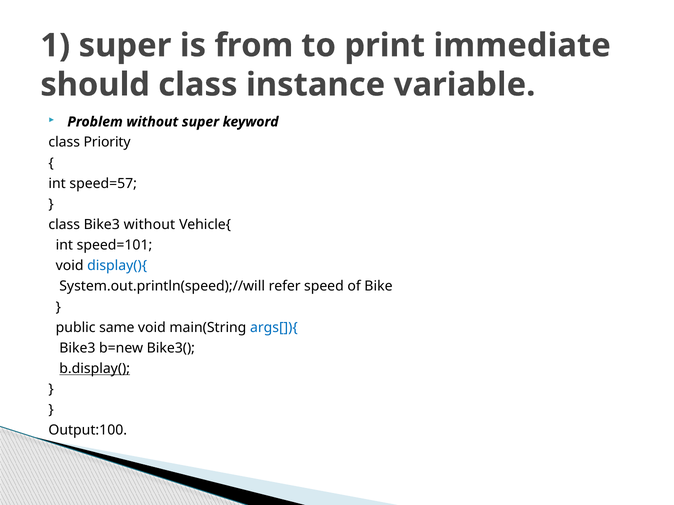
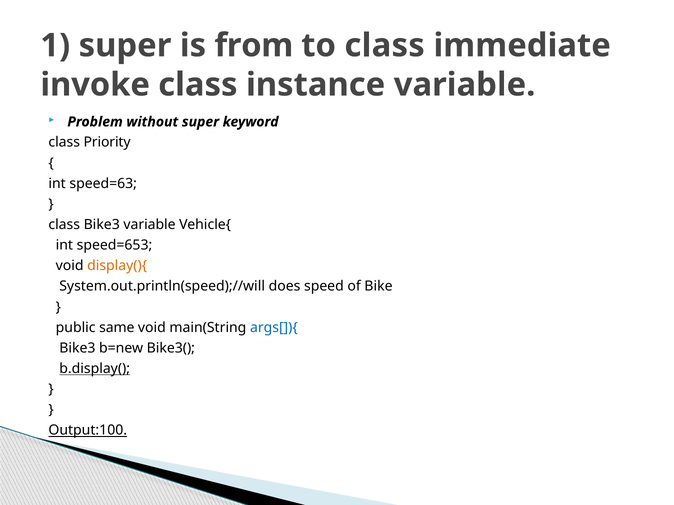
to print: print -> class (385, 45)
should: should -> invoke (95, 85)
speed=57: speed=57 -> speed=63 (103, 184)
Bike3 without: without -> variable (150, 225)
speed=101: speed=101 -> speed=653 (115, 245)
display(){ colour: blue -> orange (117, 266)
refer: refer -> does (285, 287)
Output:100 underline: none -> present (88, 431)
